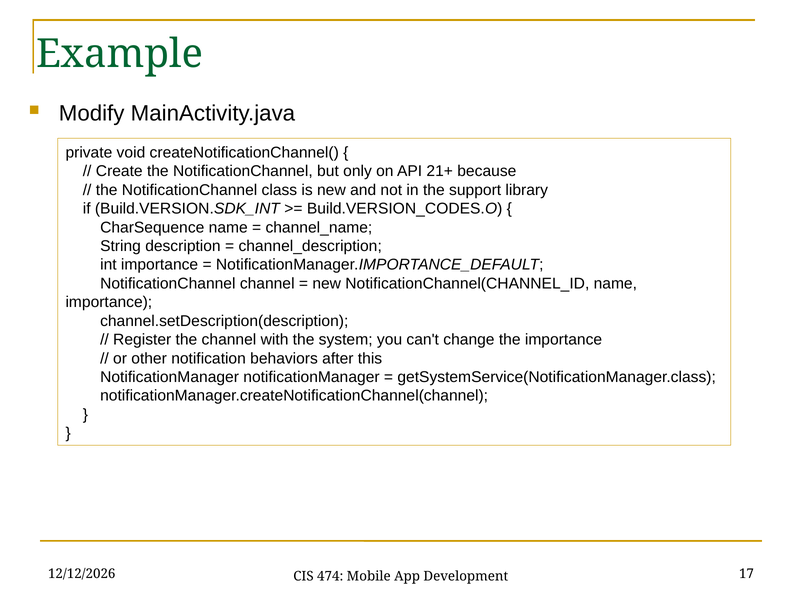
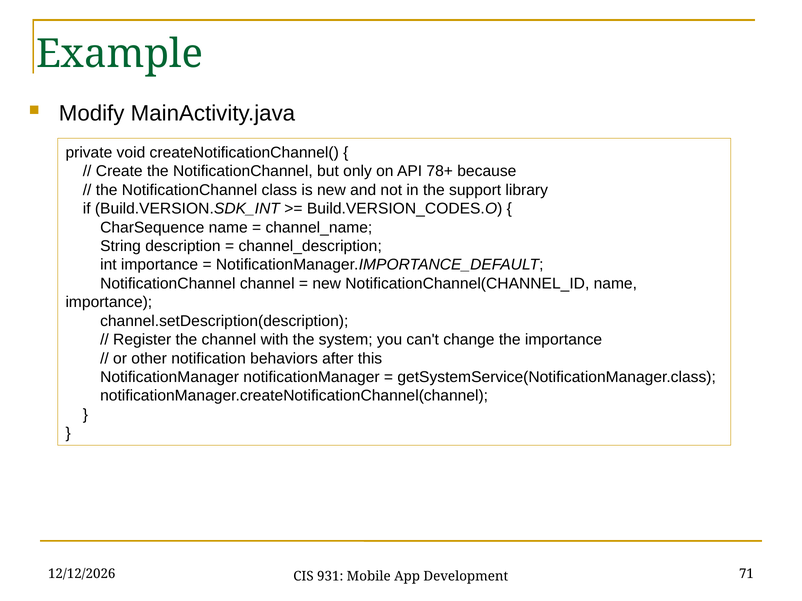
21+: 21+ -> 78+ (440, 171)
474: 474 -> 931 (330, 577)
17: 17 -> 71 (746, 574)
